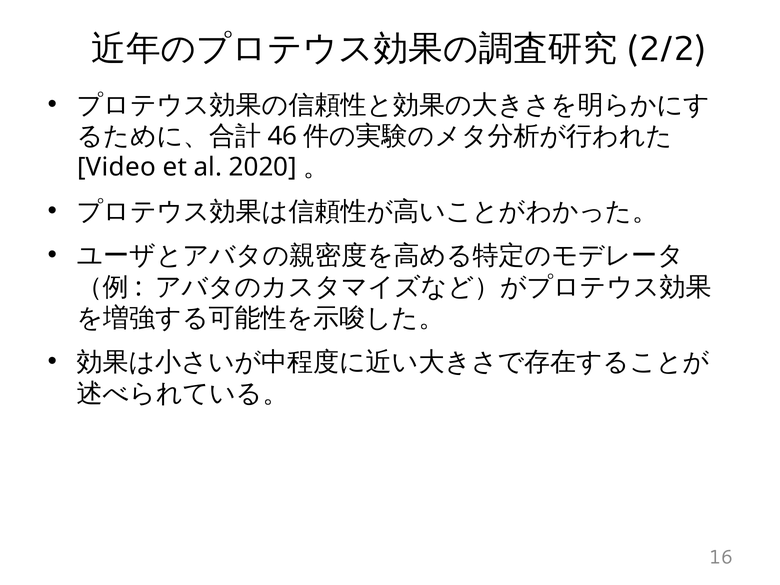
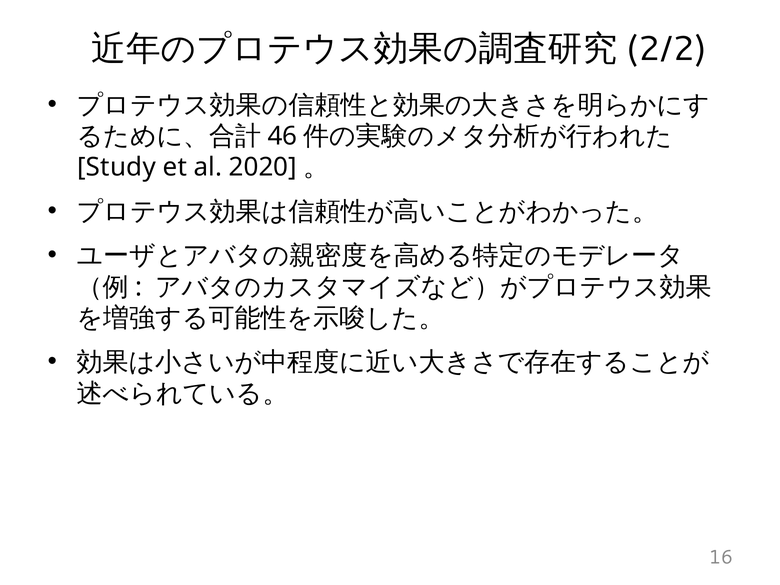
Video: Video -> Study (116, 167)
